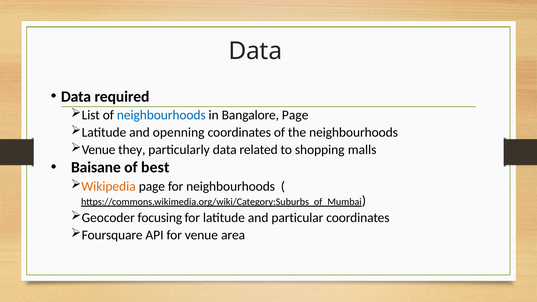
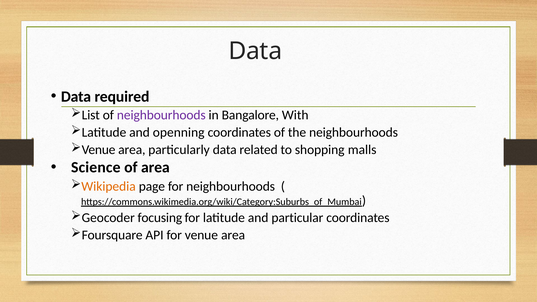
neighbourhoods colour: blue -> purple (161, 115)
Bangalore Page: Page -> With (295, 115)
they: they -> area (132, 150)
Baisane: Baisane -> Science (96, 167)
of best: best -> area (155, 167)
